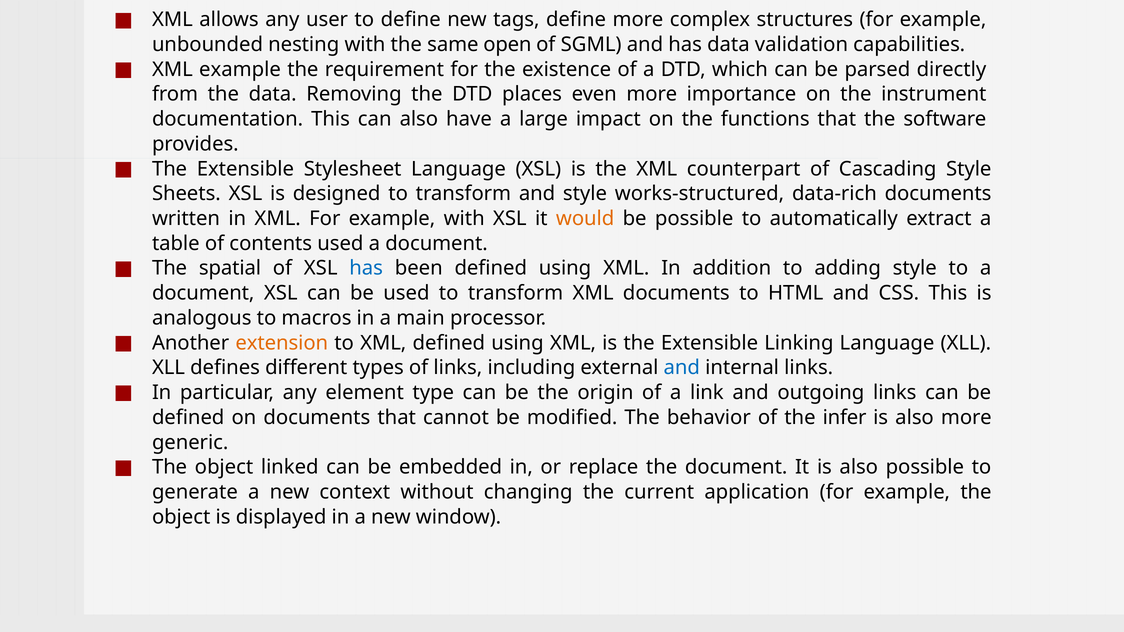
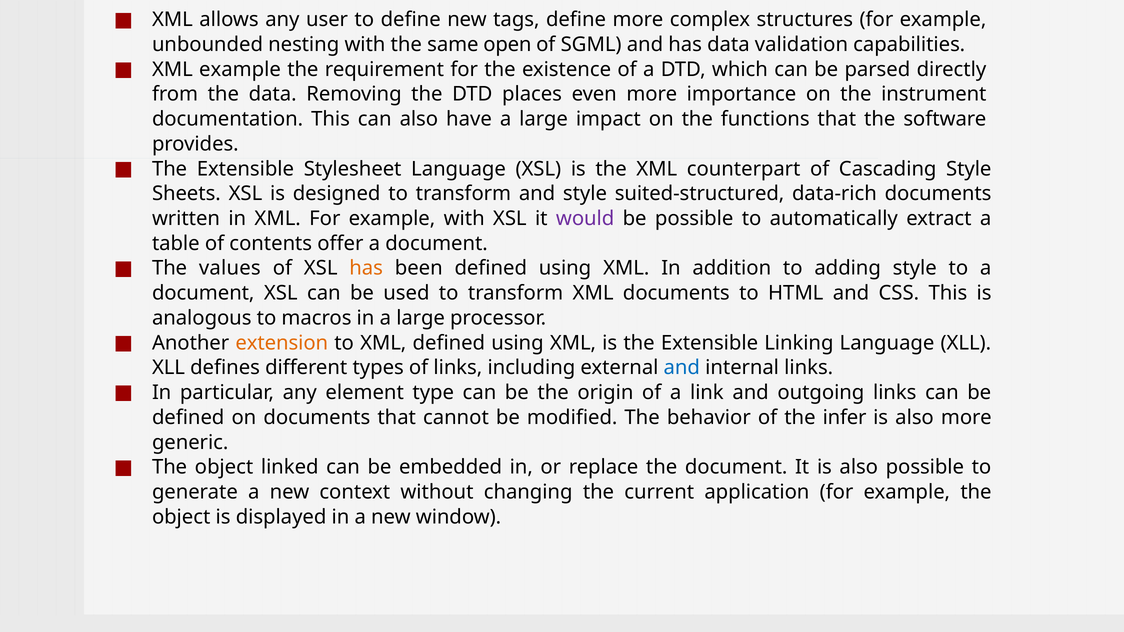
works-structured: works-structured -> suited-structured (700, 194)
would colour: orange -> purple (585, 219)
contents used: used -> offer (340, 244)
spatial: spatial -> values (230, 268)
has colour: blue -> orange (366, 268)
in a main: main -> large (421, 318)
